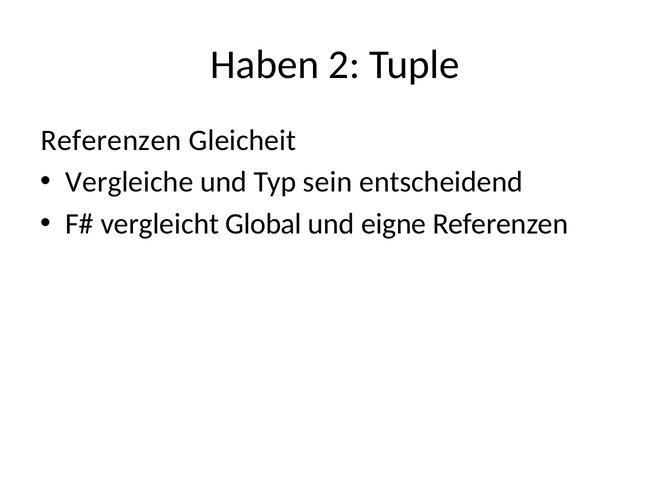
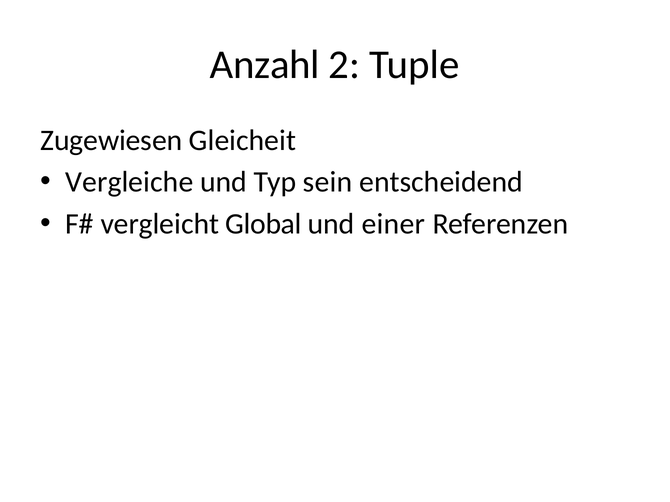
Haben: Haben -> Anzahl (265, 65)
Referenzen: Referenzen -> Zugewiesen (111, 141)
eigne: eigne -> einer (393, 224)
